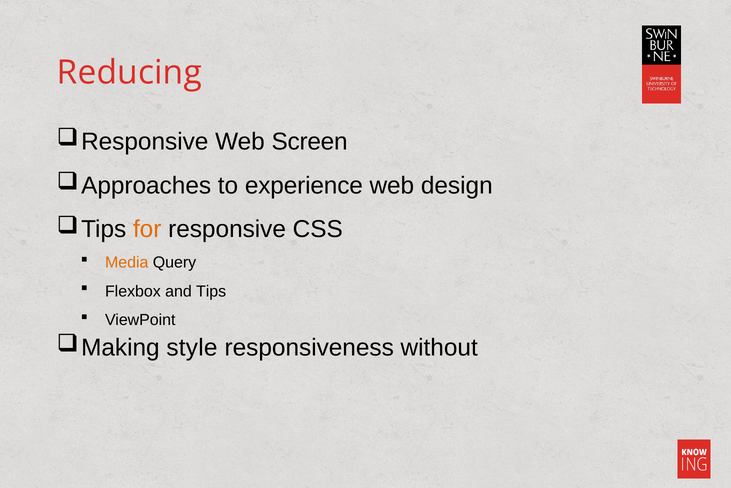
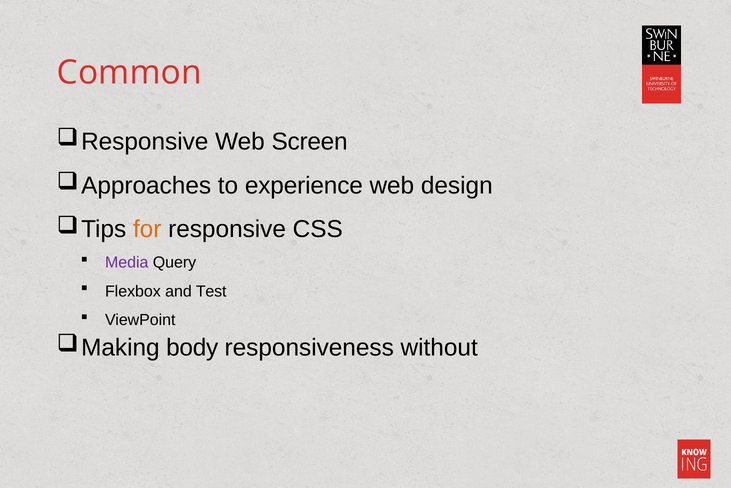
Reducing: Reducing -> Common (129, 73)
Media colour: orange -> purple (127, 262)
Tips: Tips -> Test (211, 291)
style: style -> body (192, 347)
